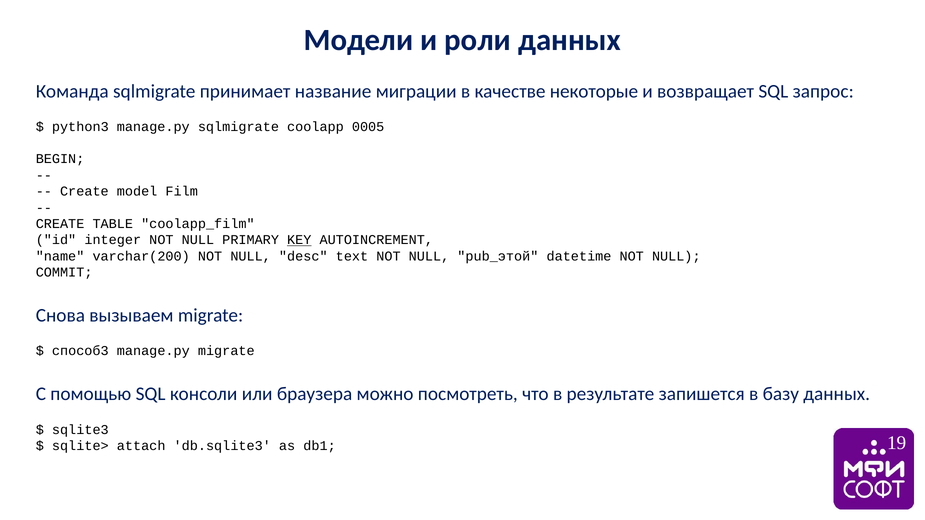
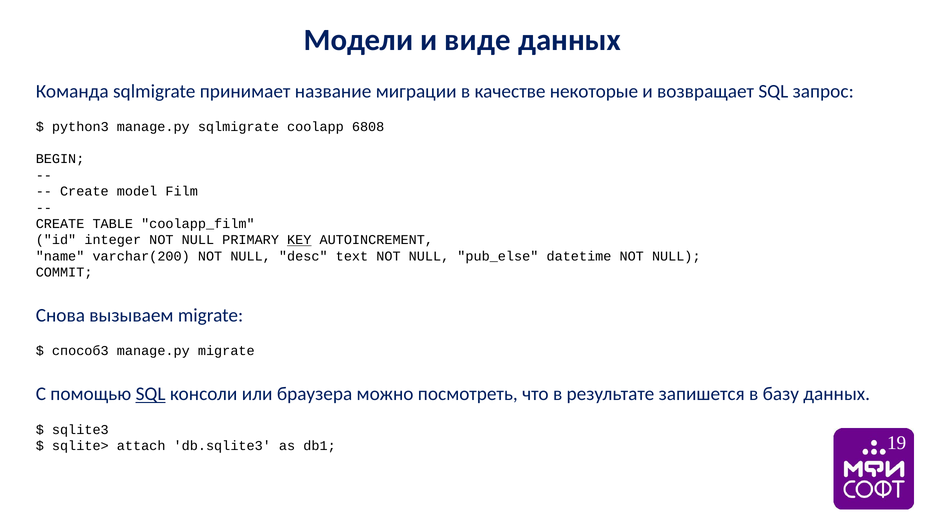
роли: роли -> виде (478, 40)
0005: 0005 -> 6808 (368, 127)
pub_этой: pub_этой -> pub_else (498, 256)
SQL underline: none -> present (151, 394)
